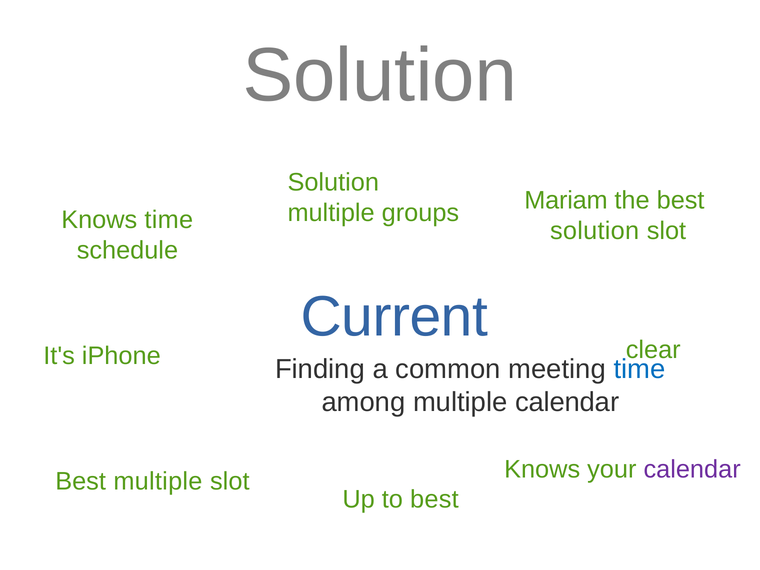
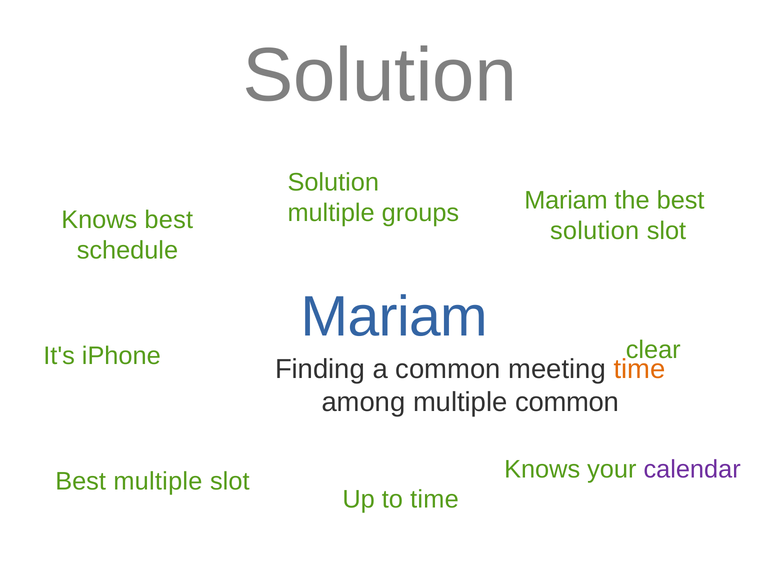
Knows time: time -> best (169, 220)
Current: Current -> Mariam (394, 317)
time colour: blue -> orange (640, 369)
multiple calendar: calendar -> common (567, 402)
to best: best -> time (434, 500)
